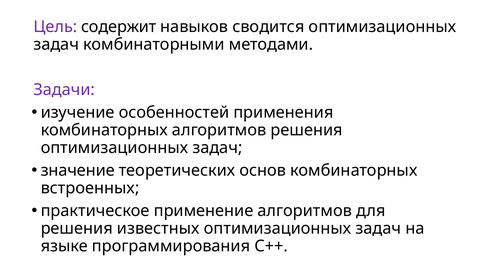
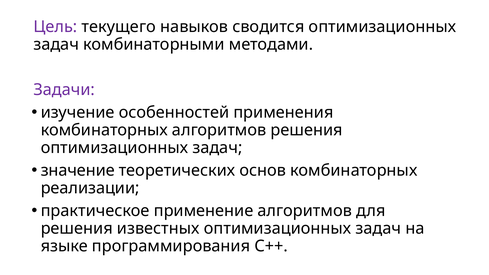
содержит: содержит -> текущего (119, 27)
встроенных: встроенных -> реализации (90, 188)
